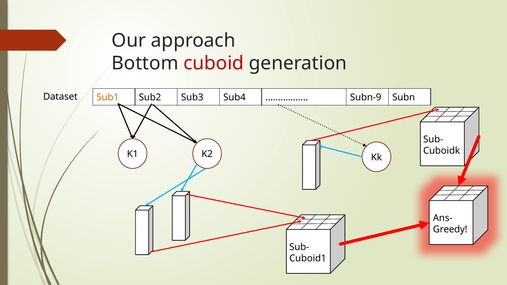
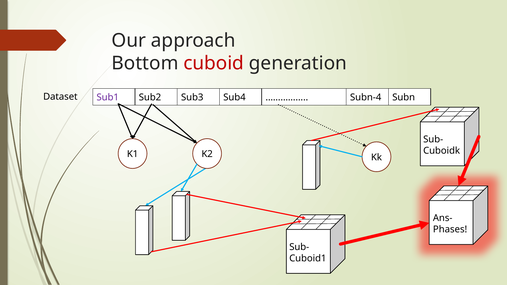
Sub1 colour: orange -> purple (108, 97)
Subn-9: Subn-9 -> Subn-4 (366, 97)
Greedy: Greedy -> Phases (450, 229)
